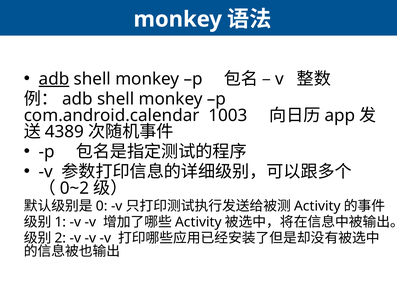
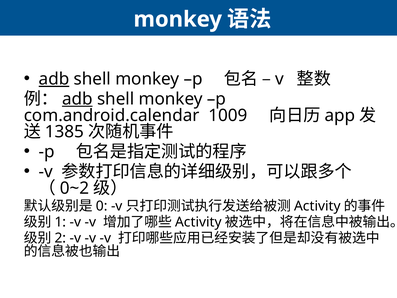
adb underline: none -> present (77, 99)
1003: 1003 -> 1009 (228, 115)
4389: 4389 -> 1385 (65, 132)
